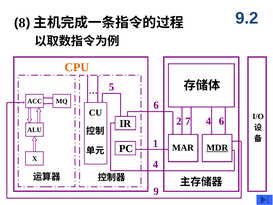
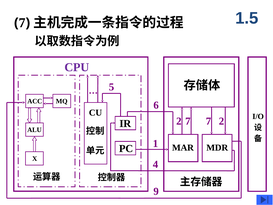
8: 8 -> 7 (22, 23)
9.2: 9.2 -> 1.5 (247, 18)
CPU colour: orange -> purple (77, 67)
2 4: 4 -> 7 (208, 121)
7 6: 6 -> 2 (222, 121)
MDR underline: present -> none (217, 148)
